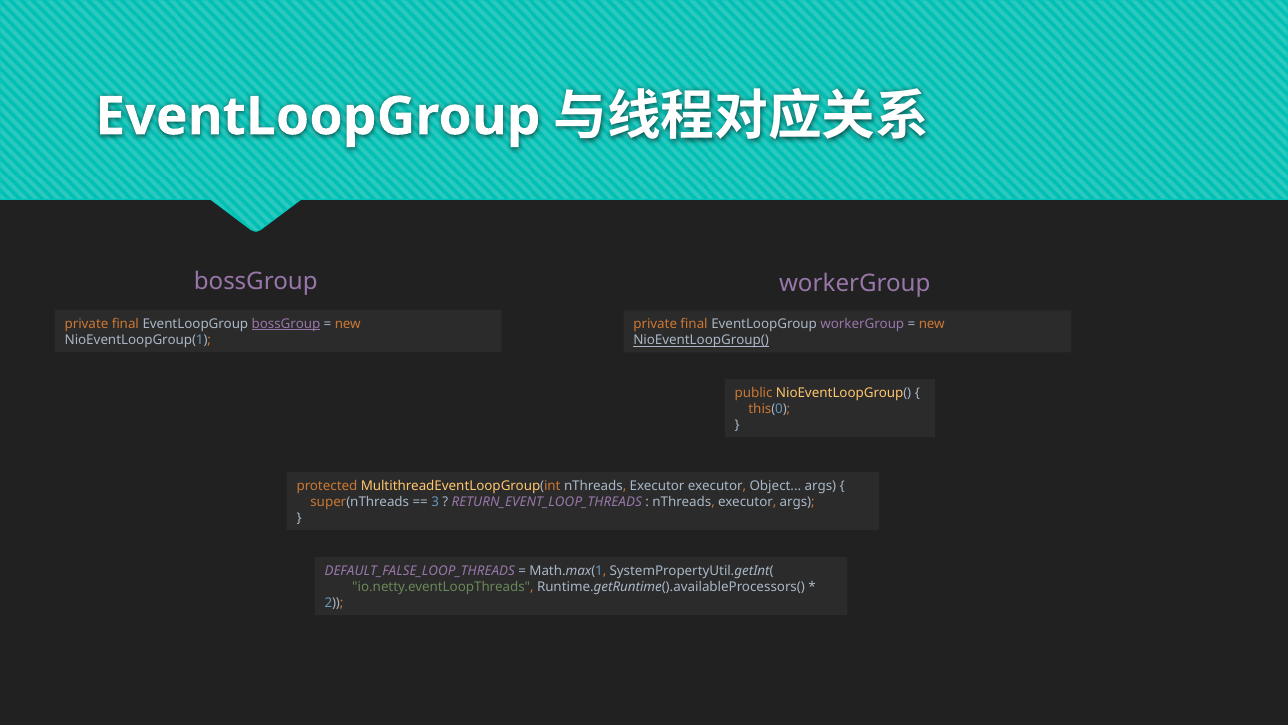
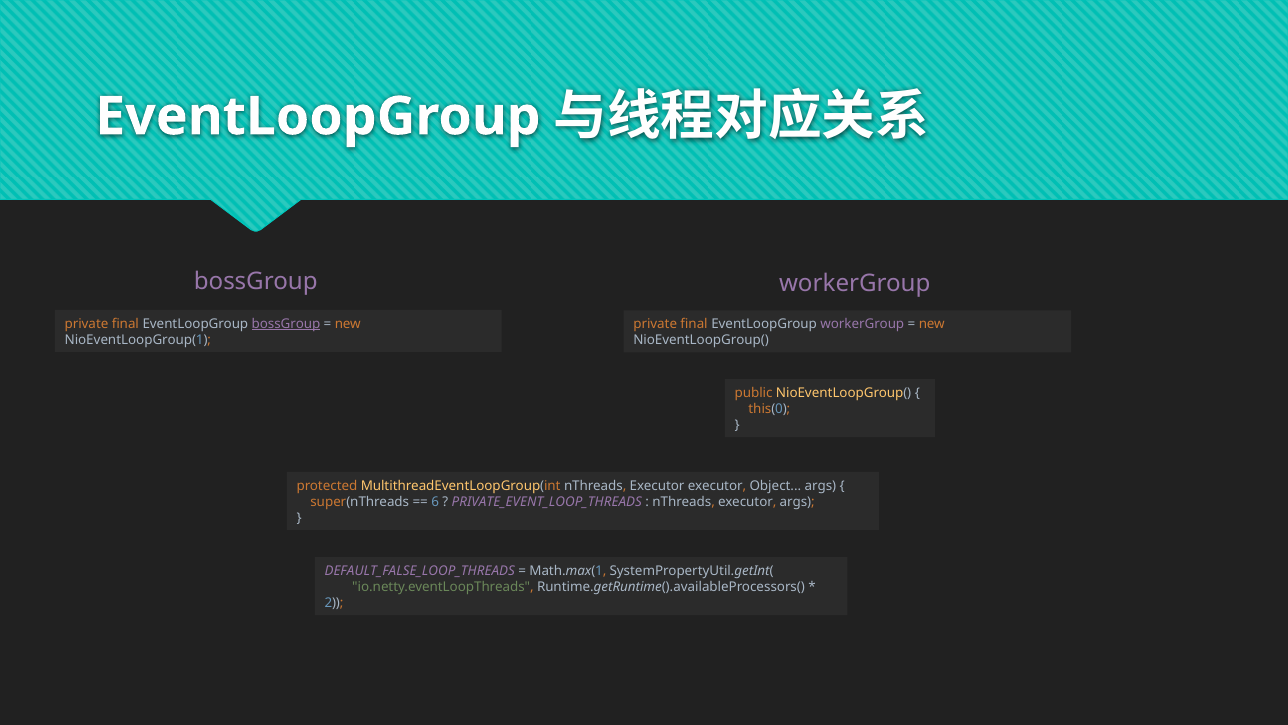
NioEventLoopGroup( underline: present -> none (701, 340)
3: 3 -> 6 (435, 501)
RETURN_EVENT_LOOP_THREADS: RETURN_EVENT_LOOP_THREADS -> PRIVATE_EVENT_LOOP_THREADS (547, 501)
